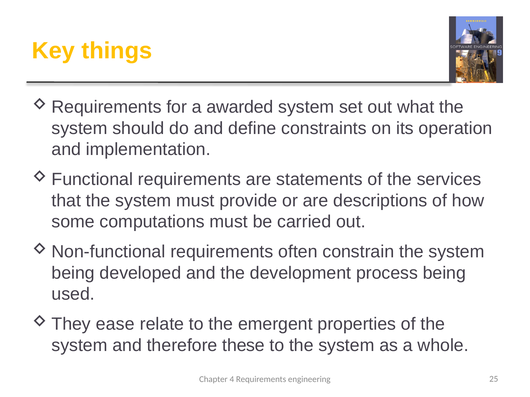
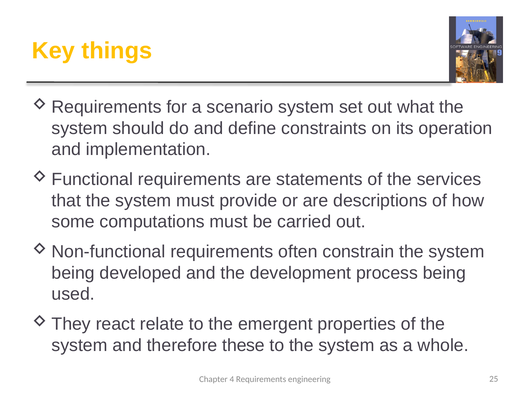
awarded: awarded -> scenario (240, 107)
ease: ease -> react (115, 325)
